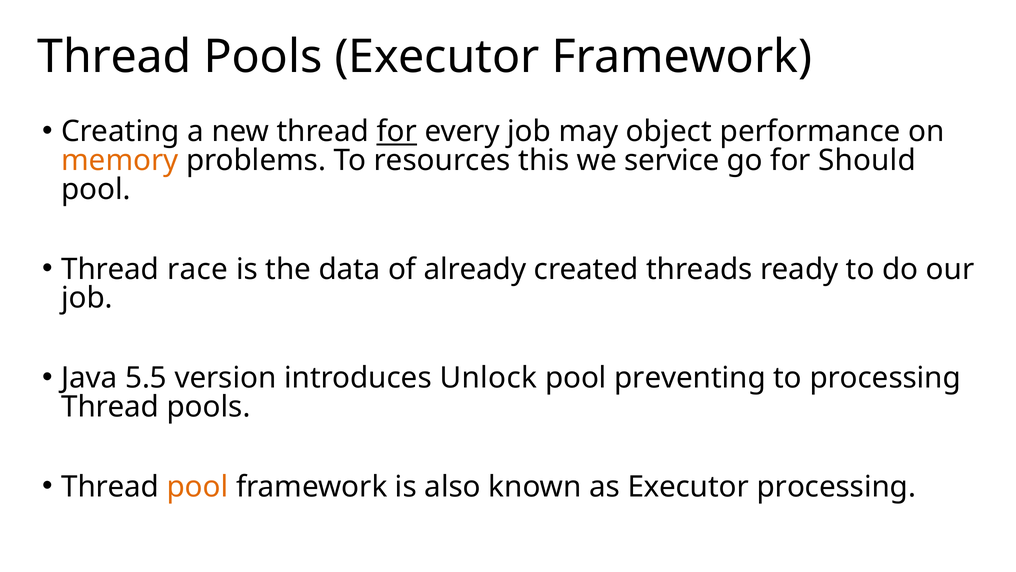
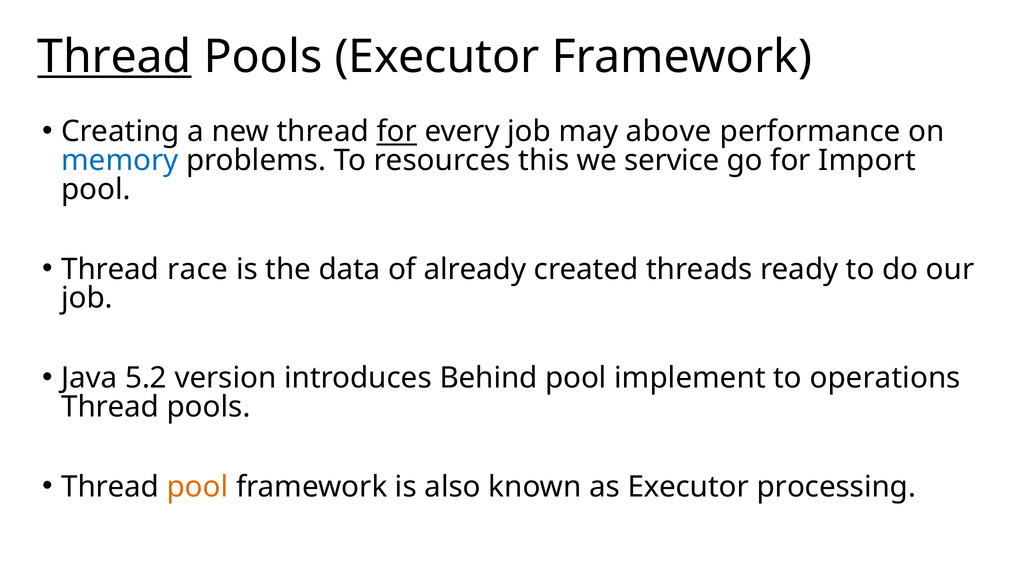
Thread underline: none -> present (115, 57)
object: object -> above (669, 132)
memory colour: orange -> blue (120, 160)
Should: Should -> Import (867, 160)
5.5: 5.5 -> 5.2 (146, 378)
Unlock: Unlock -> Behind (489, 378)
preventing: preventing -> implement (690, 378)
to processing: processing -> operations (885, 378)
